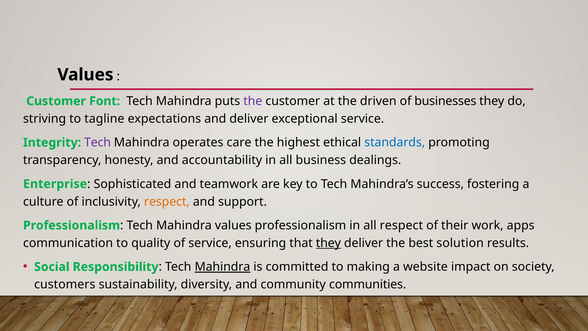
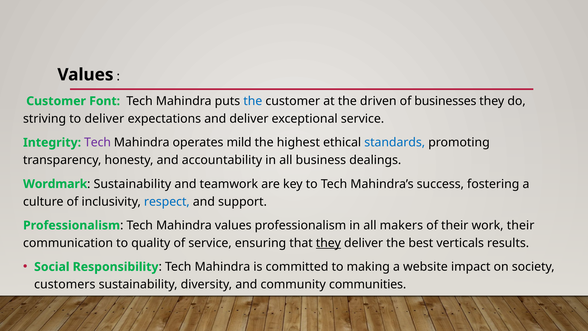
the colour: purple -> blue (253, 101)
to tagline: tagline -> deliver (104, 119)
care: care -> mild (239, 142)
Enterprise: Enterprise -> Wordmark (55, 184)
Sophisticated: Sophisticated -> Sustainability (132, 184)
respect colour: orange -> blue (167, 201)
all respect: respect -> makers (401, 225)
work apps: apps -> their (521, 225)
solution: solution -> verticals (460, 243)
Mahindra underline: present -> none (222, 267)
